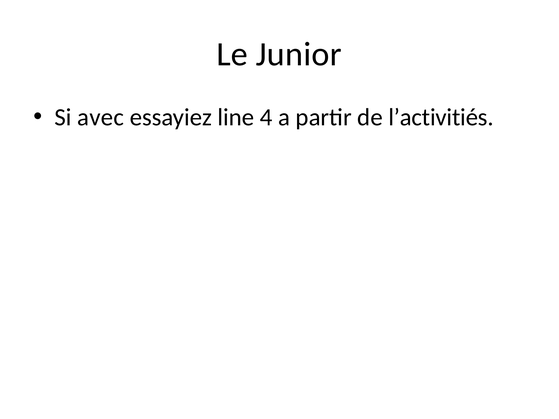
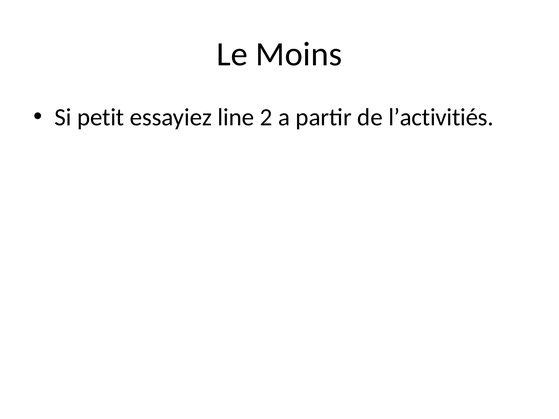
Junior: Junior -> Moins (299, 54)
avec: avec -> petit (101, 117)
4: 4 -> 2 (266, 117)
